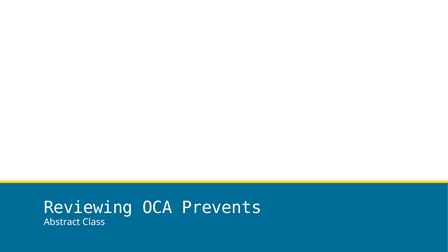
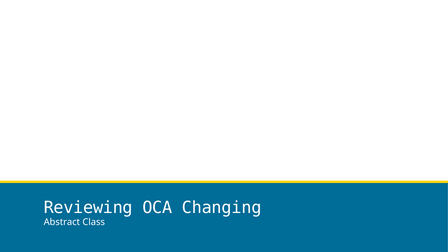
Prevents: Prevents -> Changing (222, 208)
